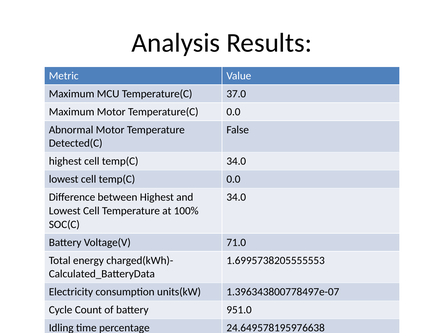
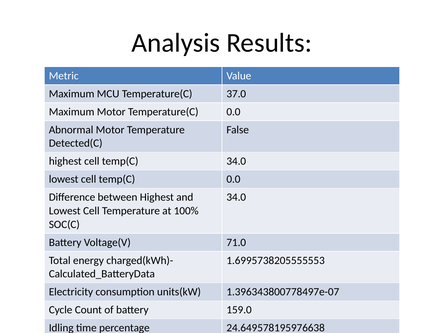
951.0: 951.0 -> 159.0 (239, 310)
